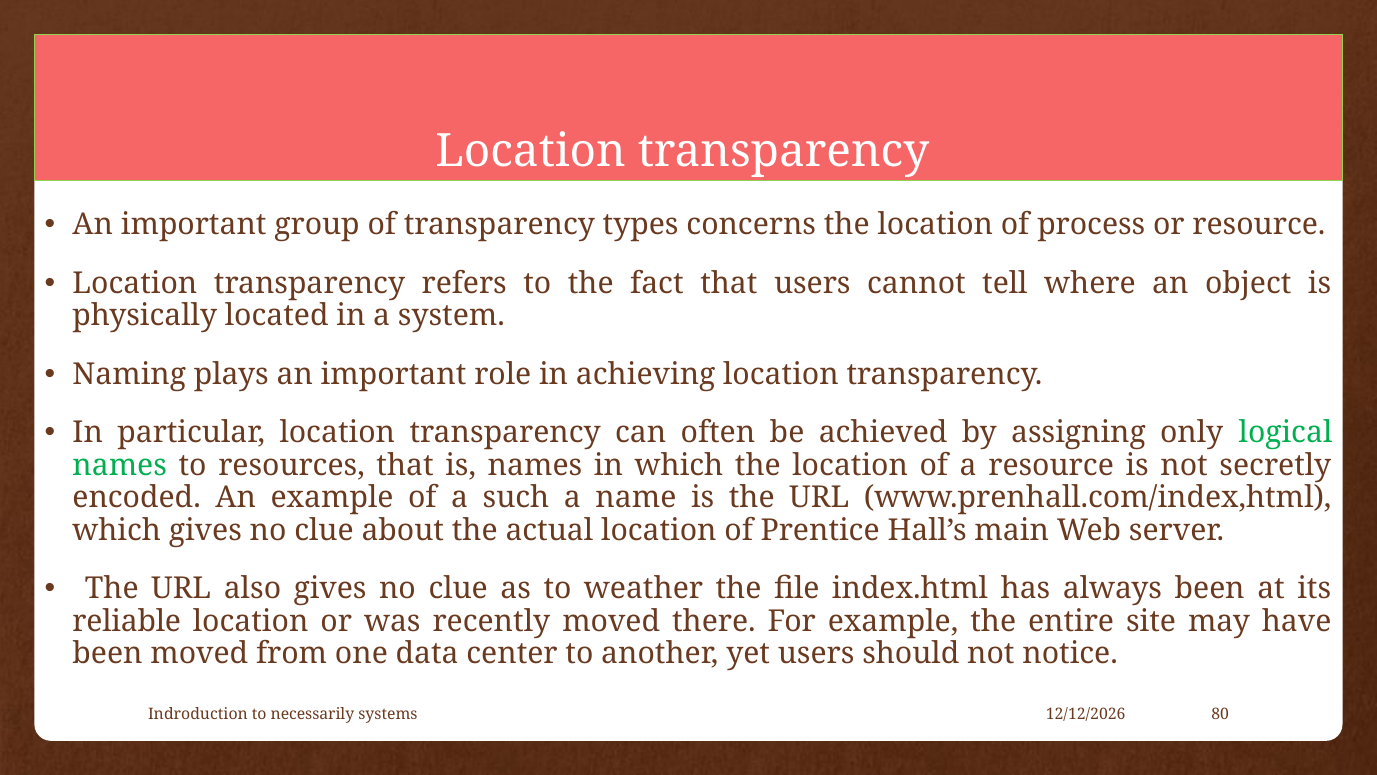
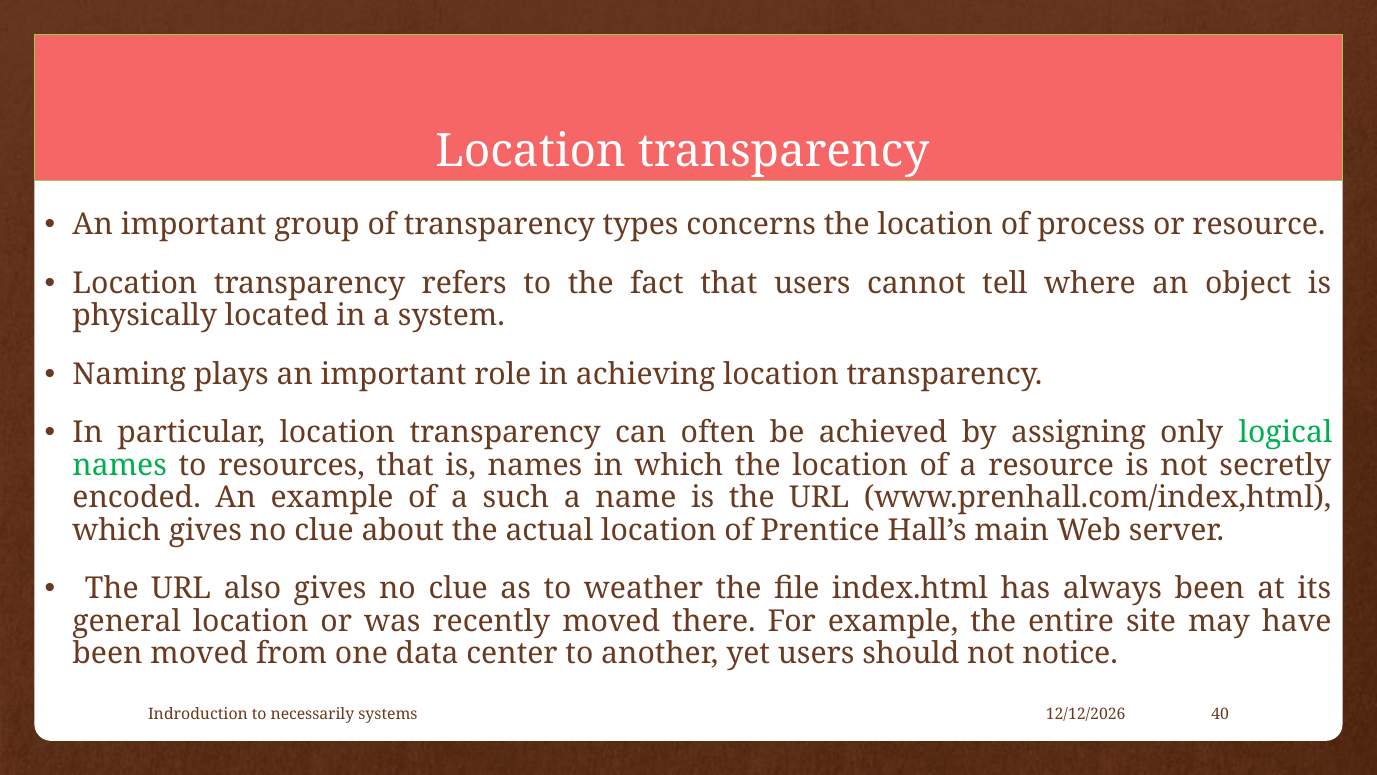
reliable: reliable -> general (127, 621)
80: 80 -> 40 (1220, 714)
